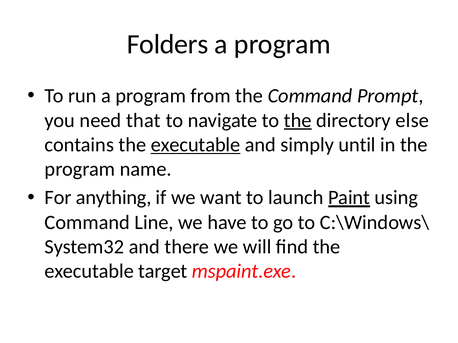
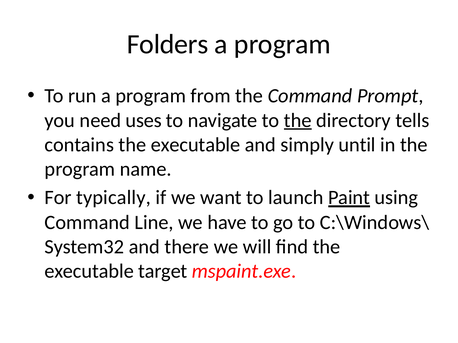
that: that -> uses (144, 121)
else: else -> tells (412, 121)
executable underline: present -> none (196, 145)
anything: anything -> typically (114, 198)
